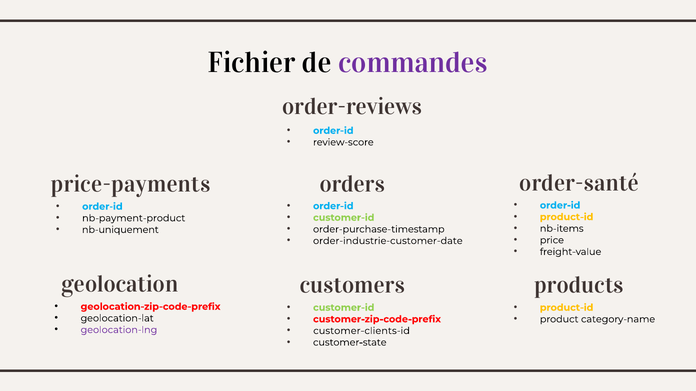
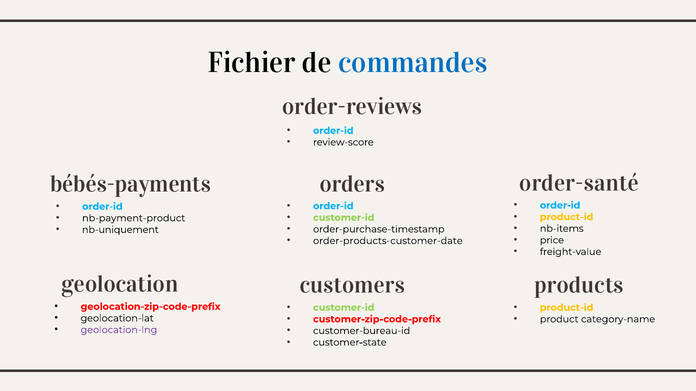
commandes colour: purple -> blue (413, 63)
price-payments: price-payments -> bébés-payments (131, 184)
order-industrie-customer-date: order-industrie-customer-date -> order-products-customer-date (388, 241)
customer-clients-id: customer-clients-id -> customer-bureau-id (362, 331)
